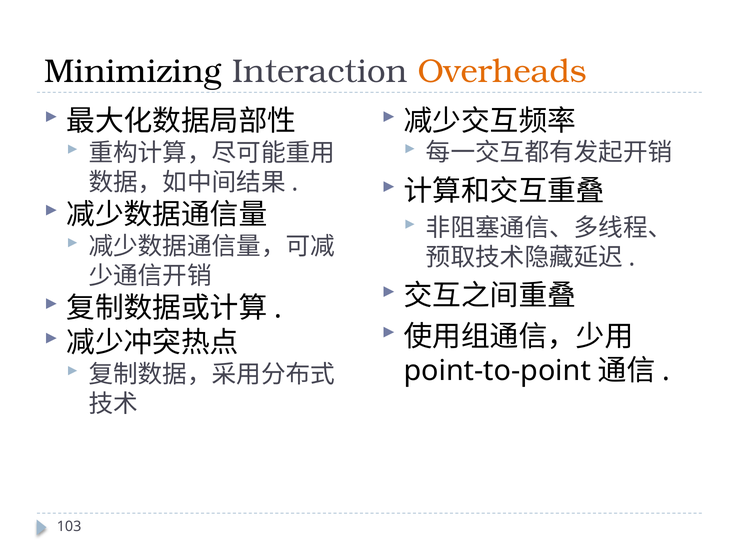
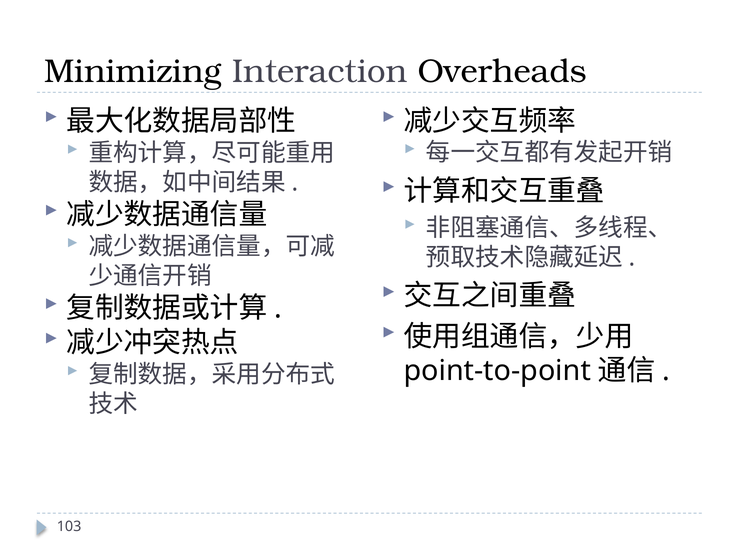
Overheads colour: orange -> black (502, 71)
